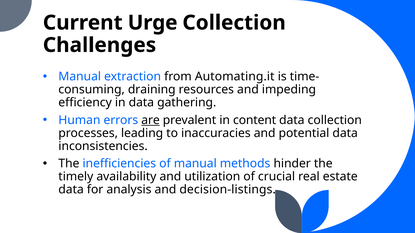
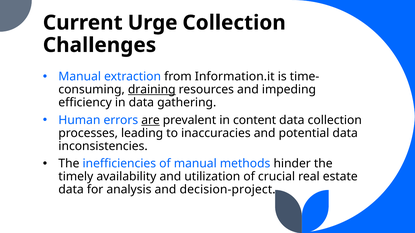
Automating.it: Automating.it -> Information.it (235, 77)
draining underline: none -> present (152, 90)
decision-listings: decision-listings -> decision-project (228, 190)
